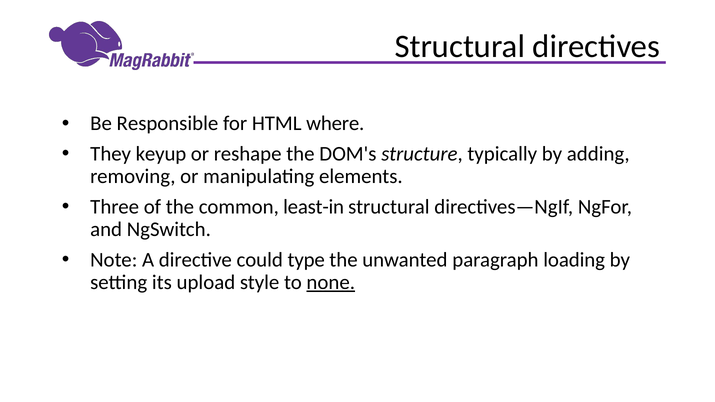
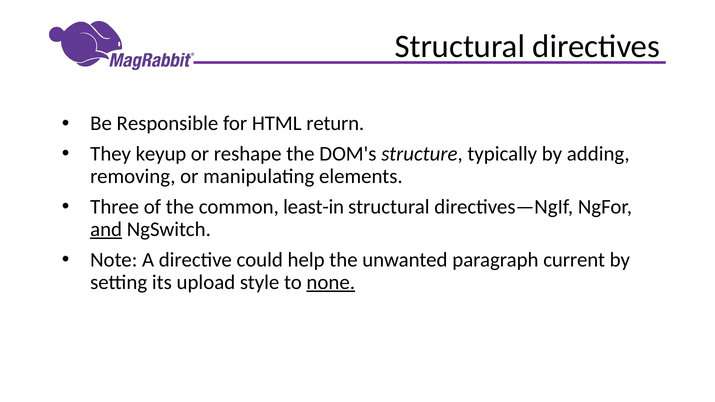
where: where -> return (335, 124)
and underline: none -> present (106, 229)
type: type -> help (306, 260)
loading: loading -> current (574, 260)
